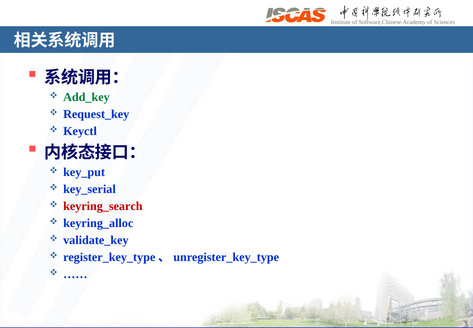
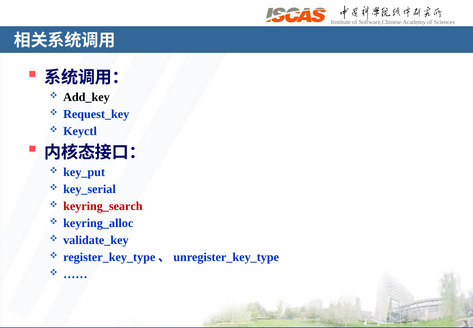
Add_key colour: green -> black (86, 97)
